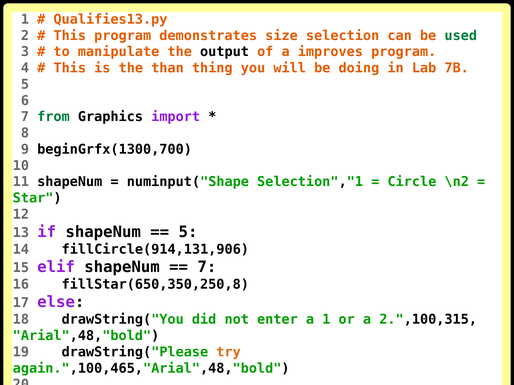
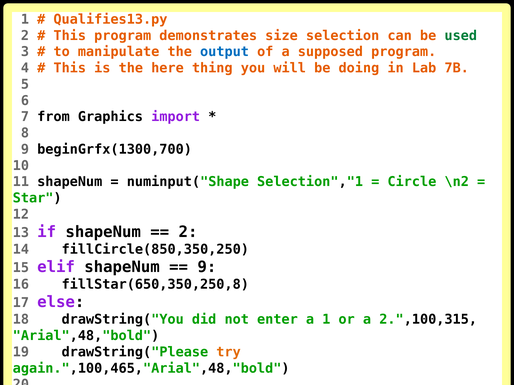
output colour: black -> blue (225, 52)
improves: improves -> supposed (330, 52)
than: than -> here (167, 68)
from colour: green -> black (53, 117)
5: 5 -> 2 (188, 232)
fillCircle(914,131,906: fillCircle(914,131,906 -> fillCircle(850,350,250 (155, 250)
7: 7 -> 9 (207, 267)
